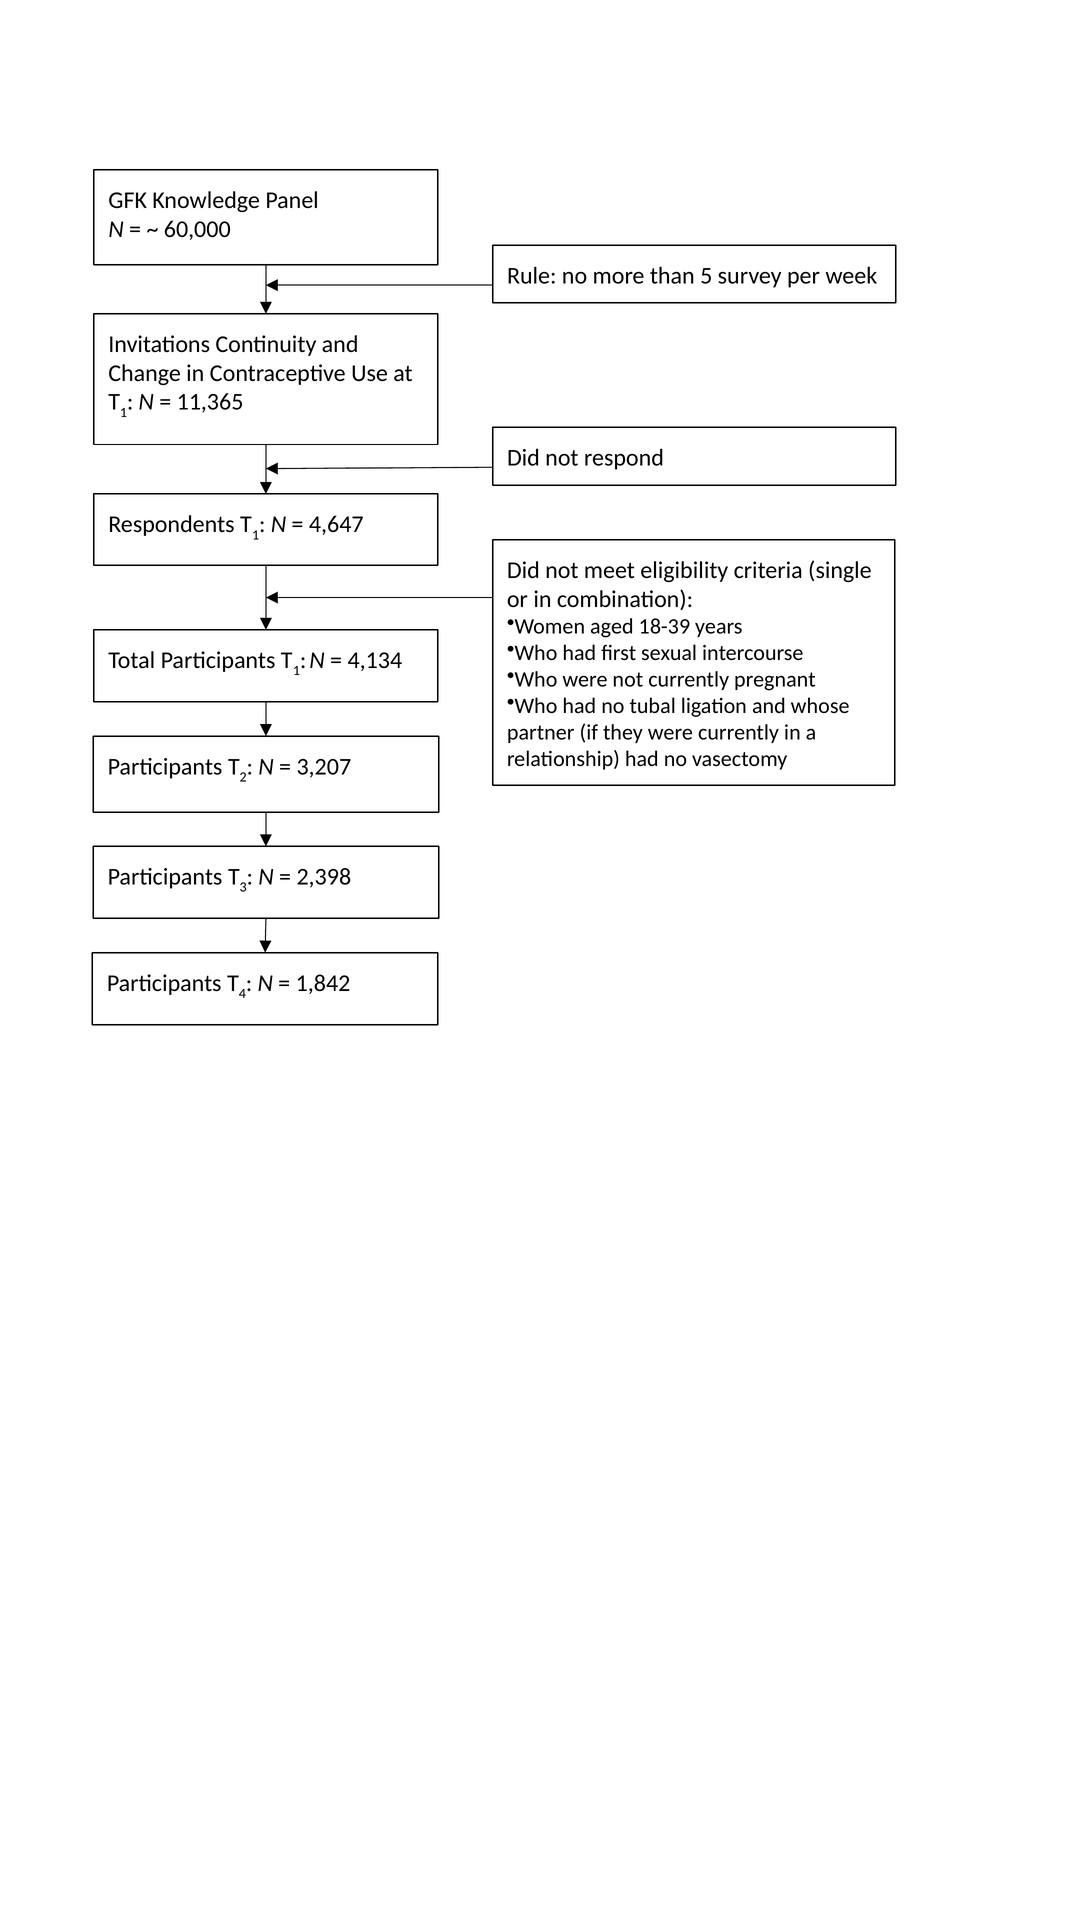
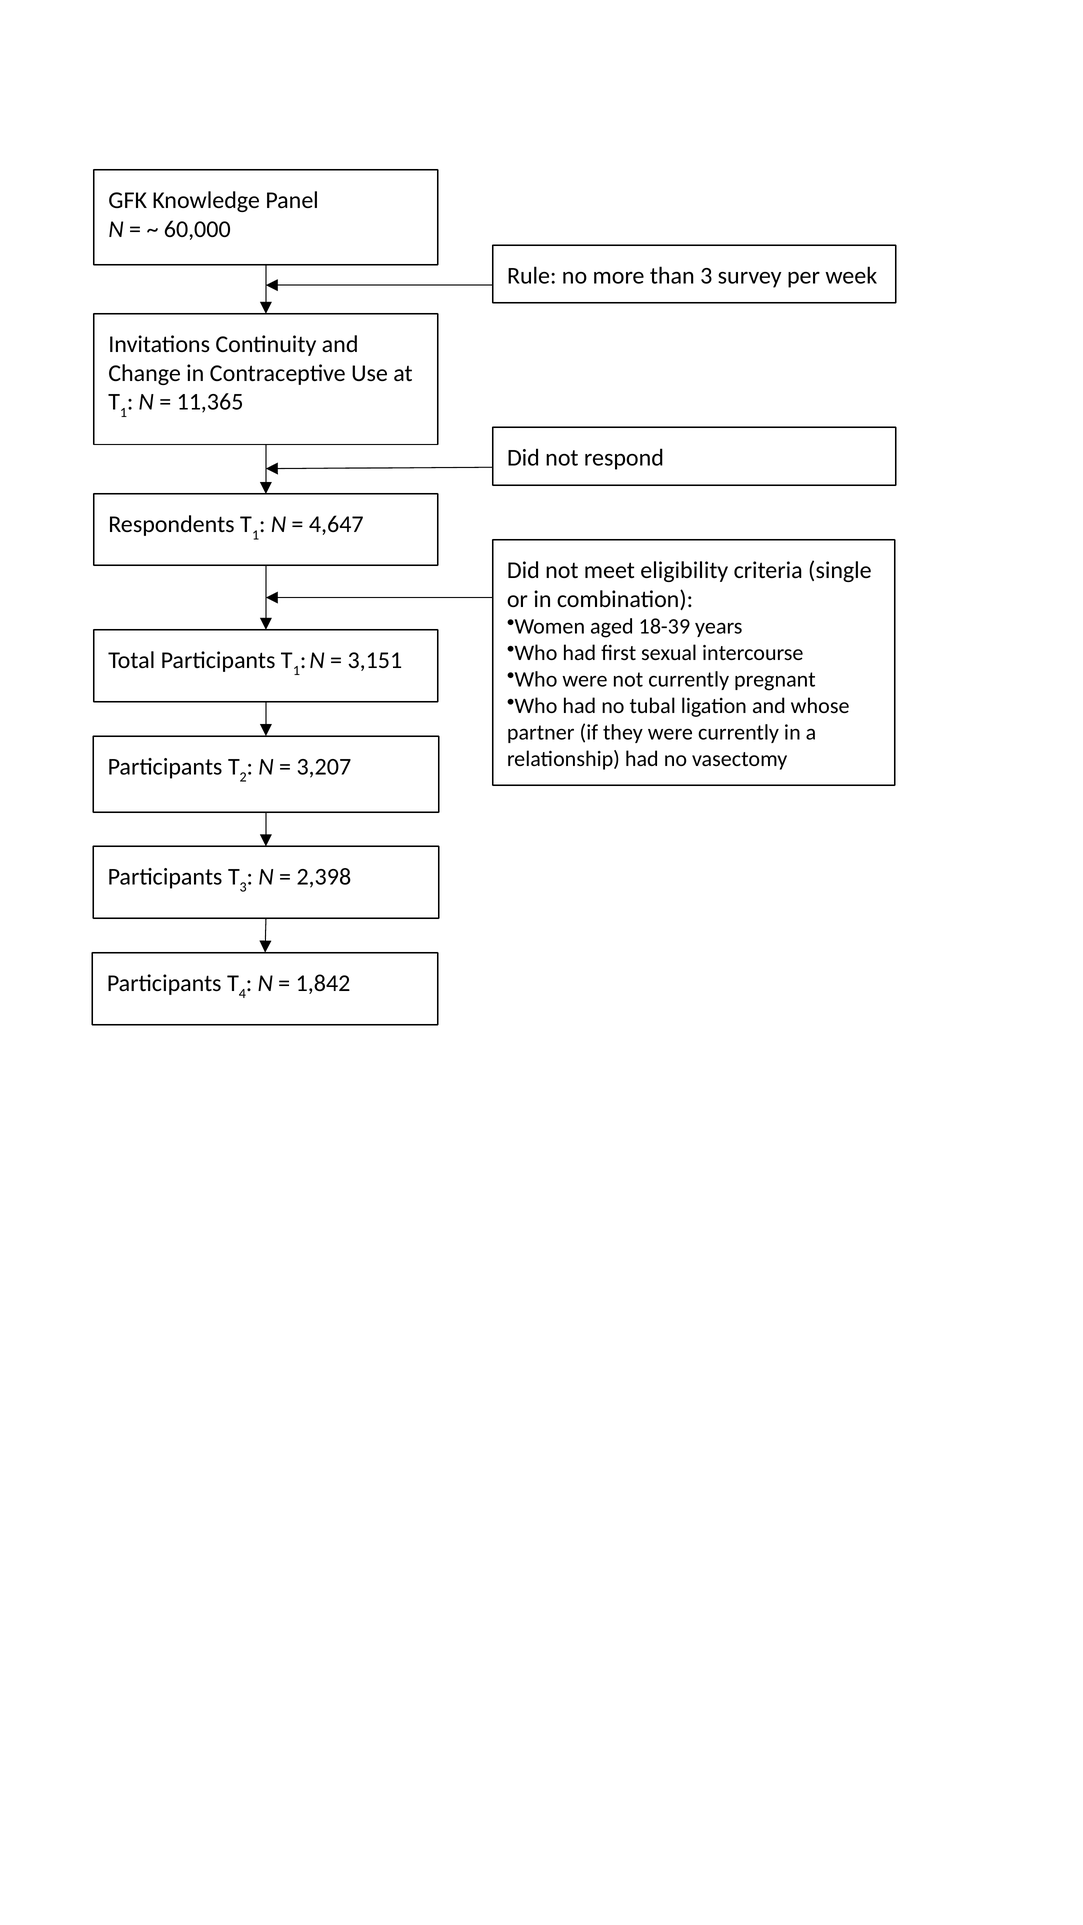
than 5: 5 -> 3 (706, 276)
4,134: 4,134 -> 3,151 (375, 660)
